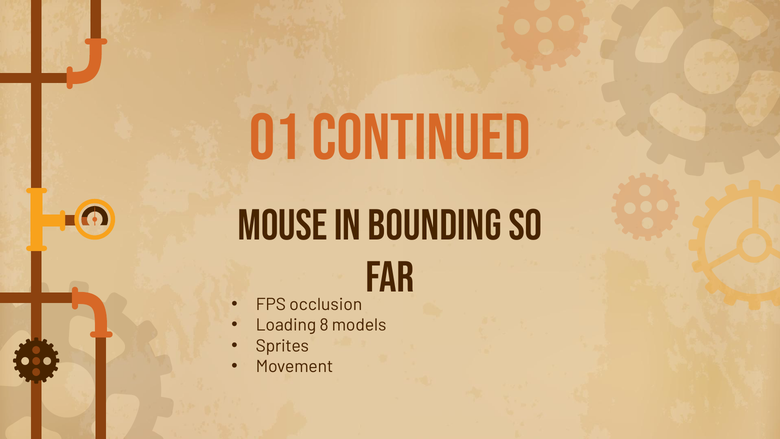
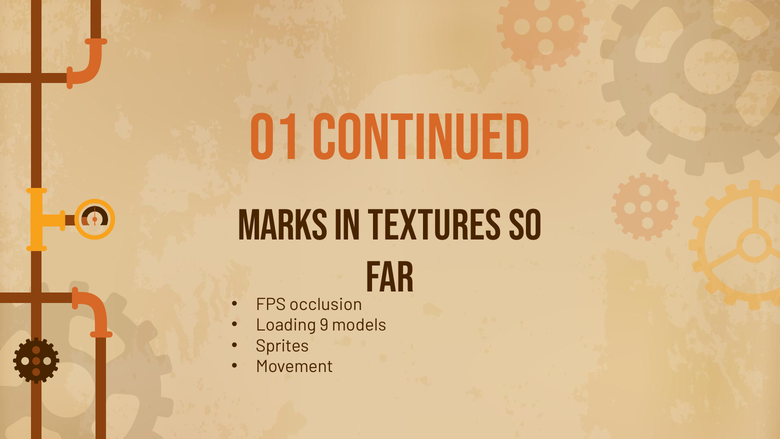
Mouse: Mouse -> Marks (283, 225)
bounding: bounding -> textures (435, 225)
8: 8 -> 9 (324, 325)
